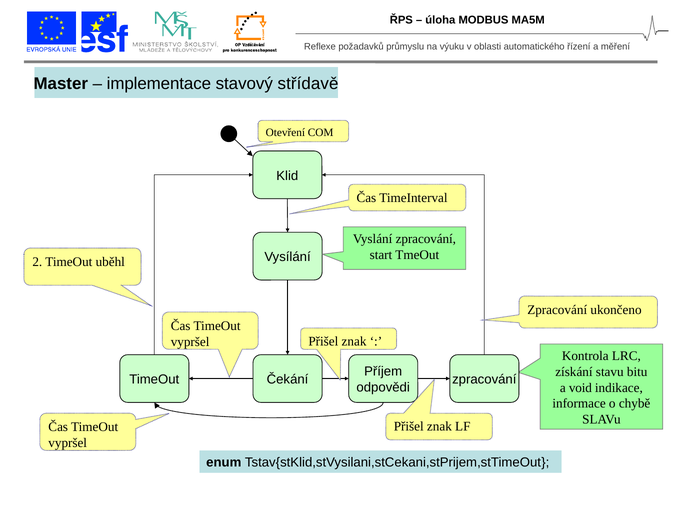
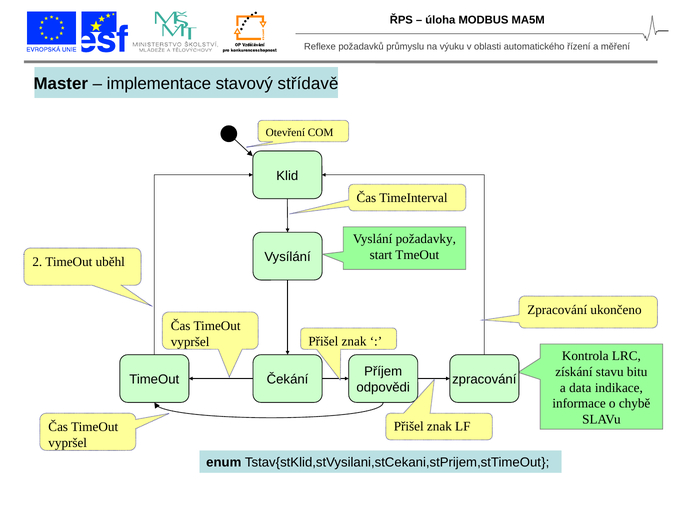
Vyslání zpracování: zpracování -> požadavky (426, 239)
void: void -> data (580, 388)
